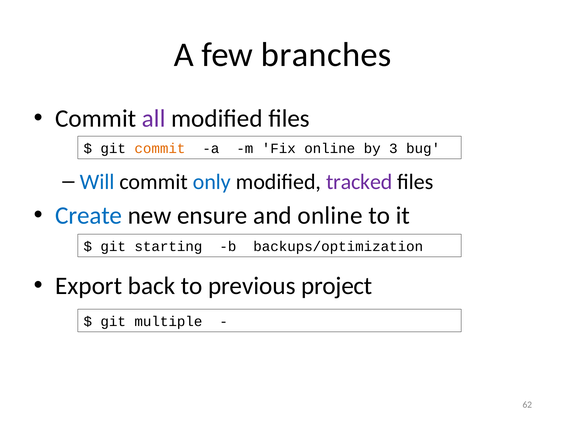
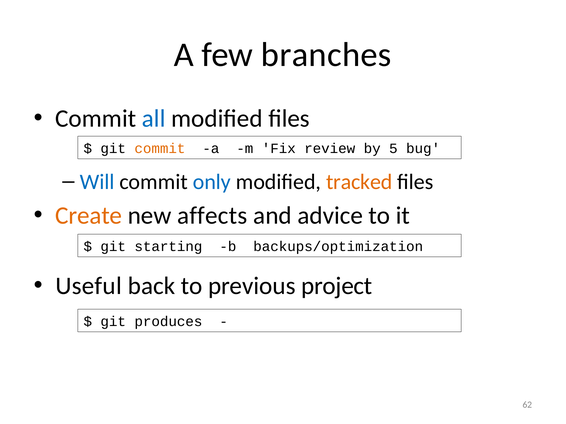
all colour: purple -> blue (154, 119)
Fix online: online -> review (330, 149)
3: 3 -> 5 (393, 149)
tracked colour: purple -> orange (359, 182)
Create colour: blue -> orange (89, 216)
ensure: ensure -> affects (212, 216)
and online: online -> advice (330, 216)
Export: Export -> Useful (89, 286)
multiple: multiple -> produces (168, 322)
